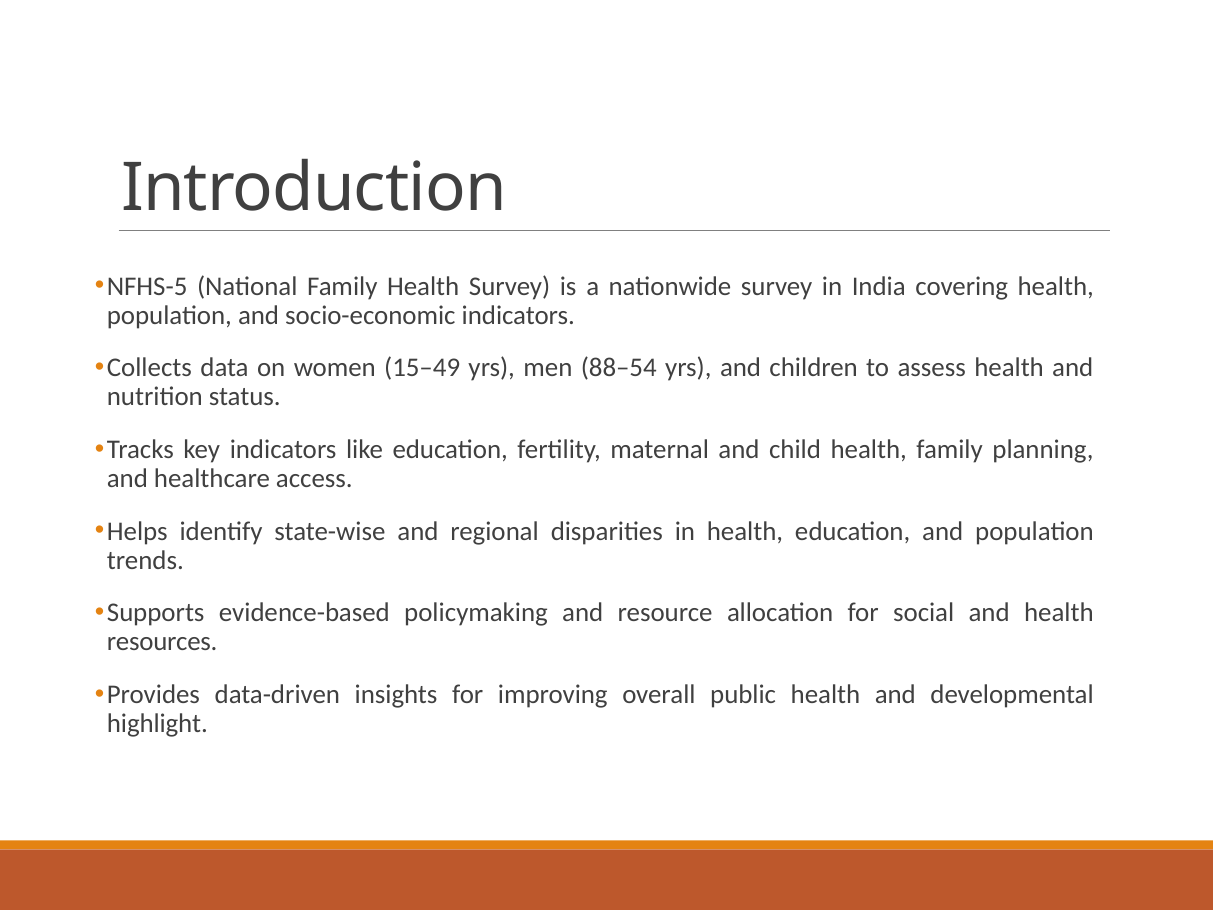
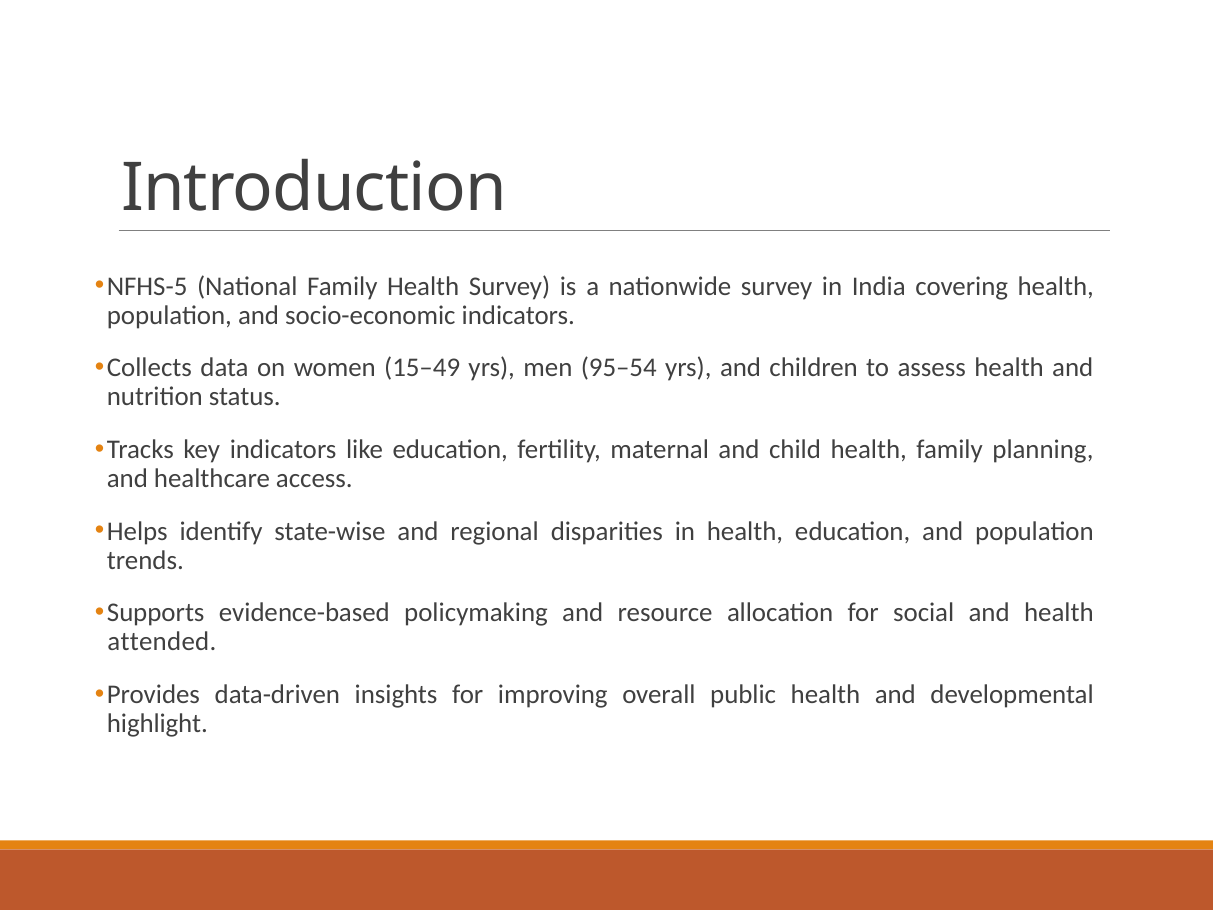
88–54: 88–54 -> 95–54 (619, 368)
resources: resources -> attended (162, 642)
